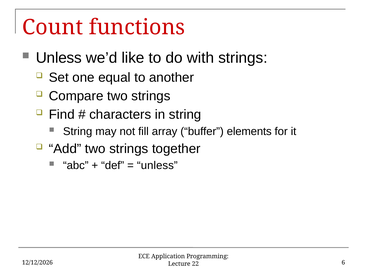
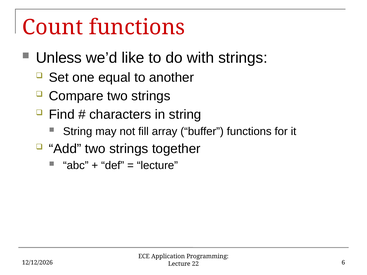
buffer elements: elements -> functions (249, 131)
unless: unless -> lecture (157, 166)
